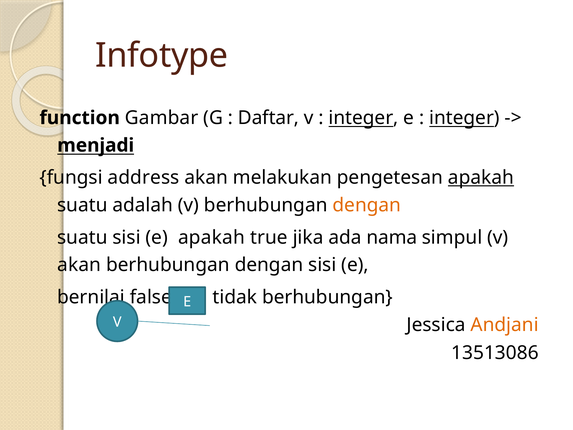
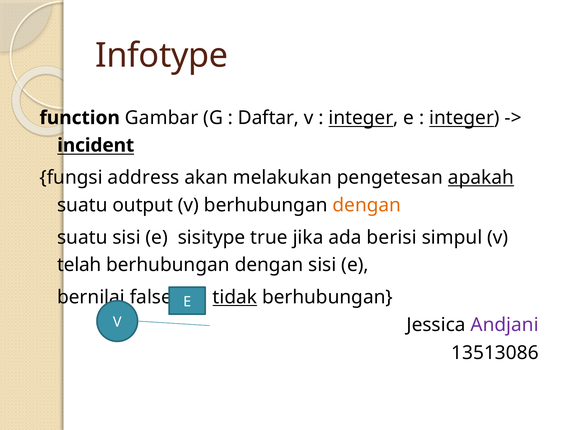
menjadi: menjadi -> incident (96, 145)
adalah: adalah -> output (143, 205)
e apakah: apakah -> sisitype (212, 237)
nama: nama -> berisi (392, 237)
akan: akan -> telah (79, 265)
tidak underline: none -> present (235, 297)
Andjani colour: orange -> purple (505, 325)
